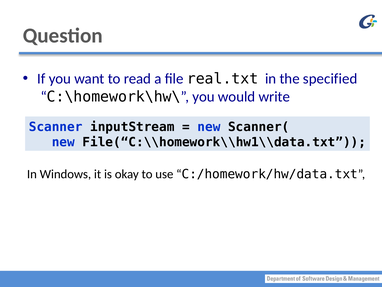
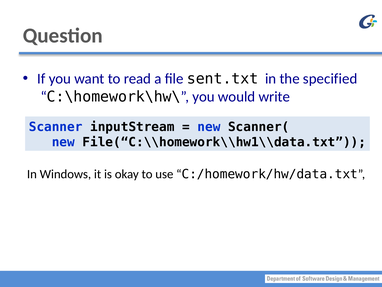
real.txt: real.txt -> sent.txt (223, 79)
